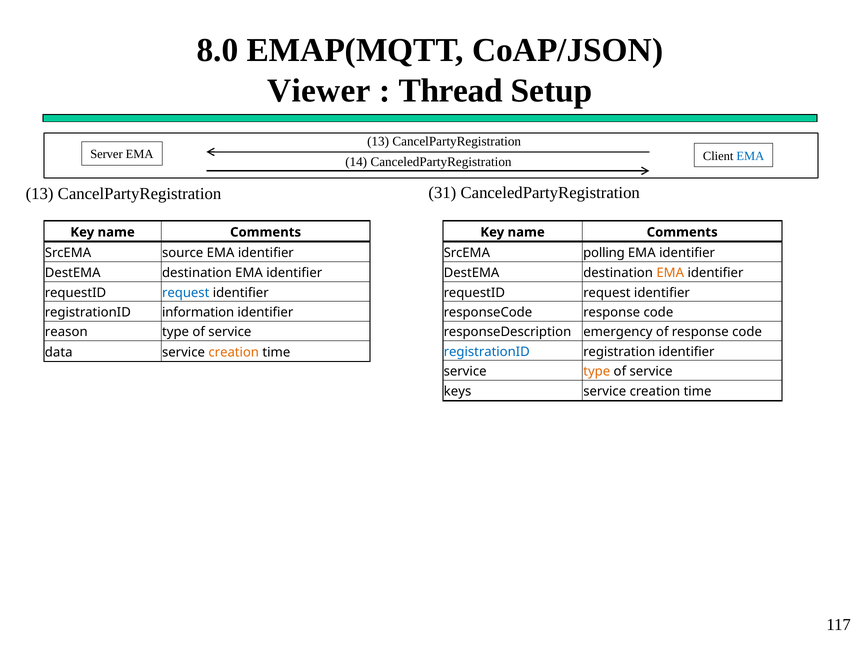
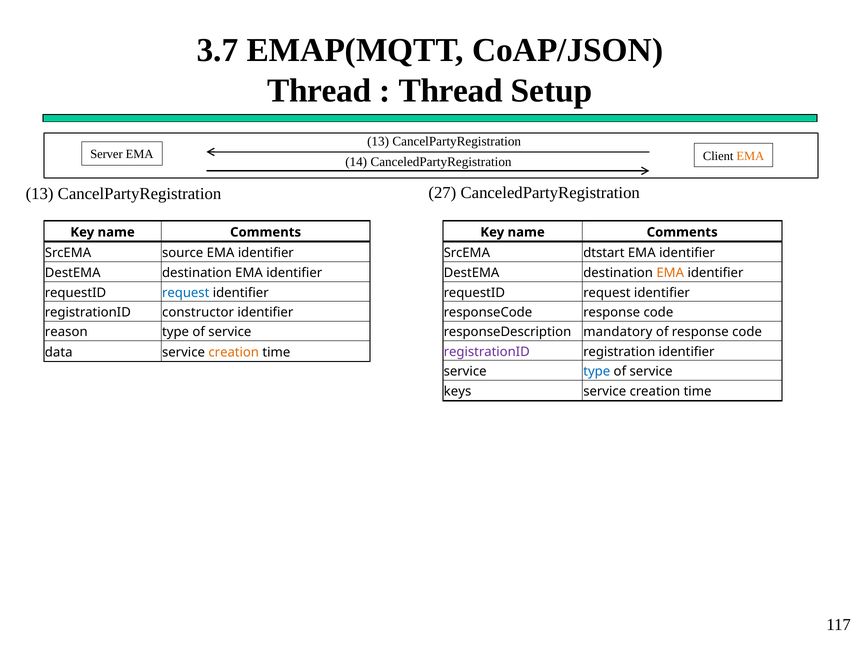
8.0: 8.0 -> 3.7 (217, 50)
Viewer: Viewer -> Thread (319, 90)
EMA colour: blue -> orange (750, 156)
31: 31 -> 27 (442, 193)
polling: polling -> dtstart (604, 253)
information: information -> constructor (198, 312)
emergency: emergency -> mandatory (618, 332)
registrationID colour: blue -> purple (487, 352)
type colour: orange -> blue (597, 371)
